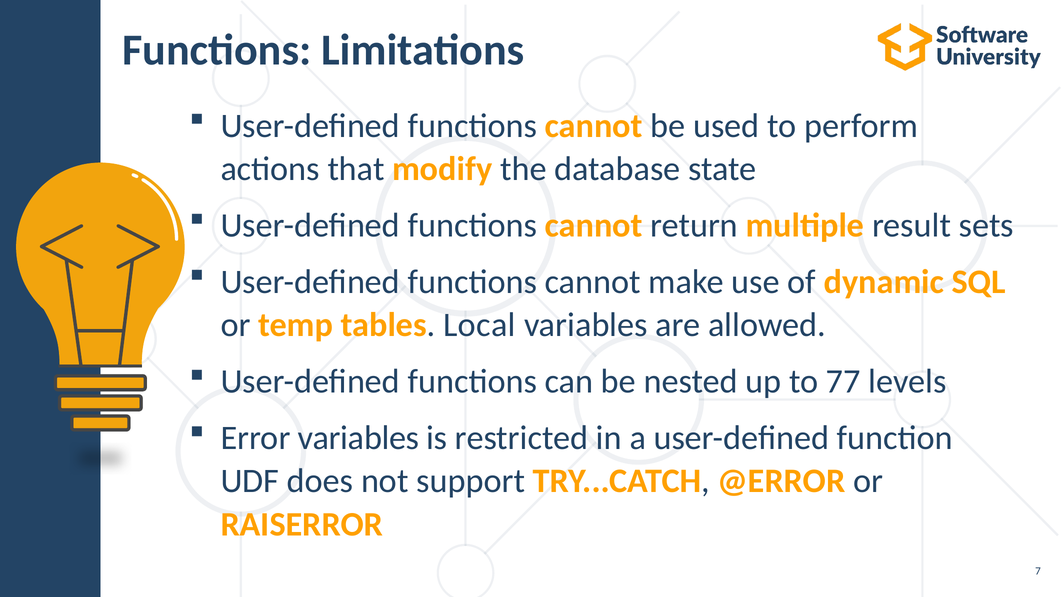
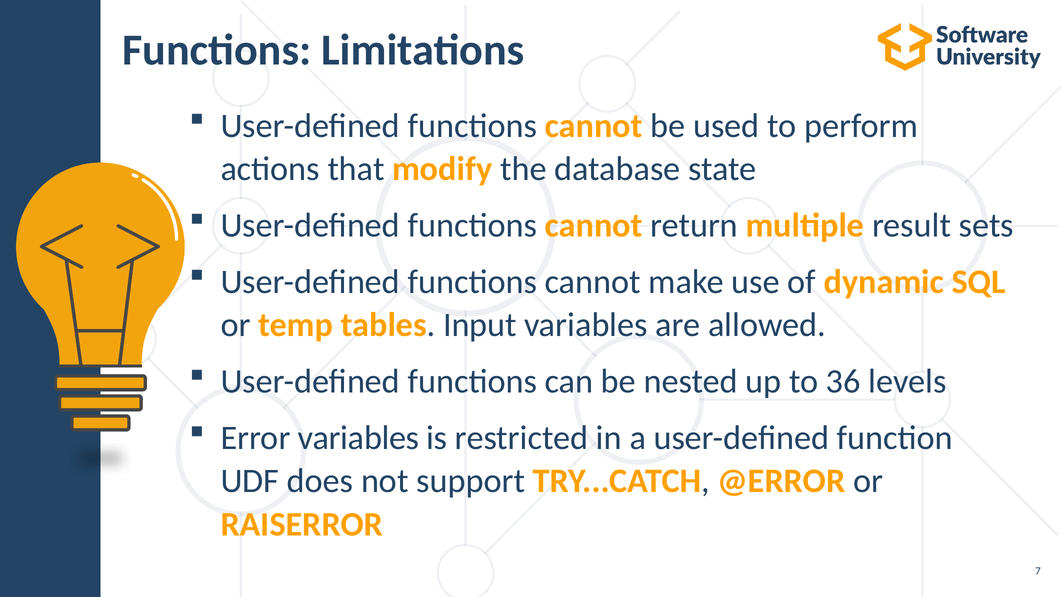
Local: Local -> Input (480, 325)
77: 77 -> 36 (843, 381)
